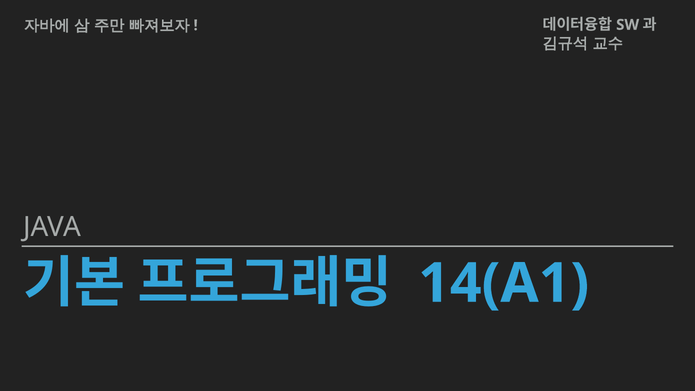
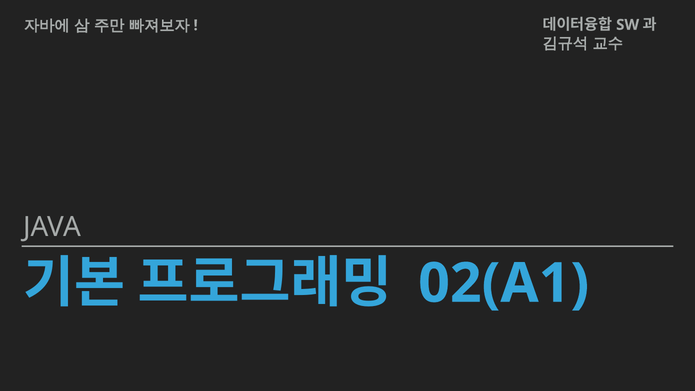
14(A1: 14(A1 -> 02(A1 (504, 283)
